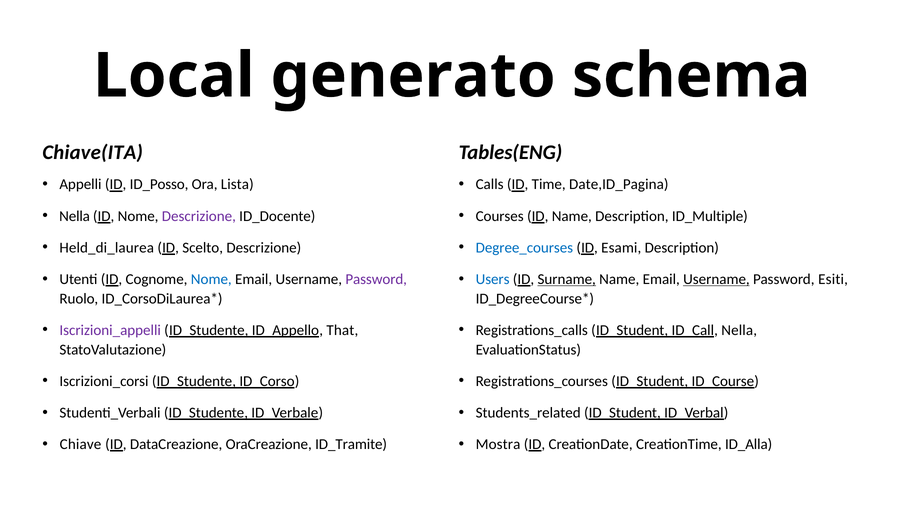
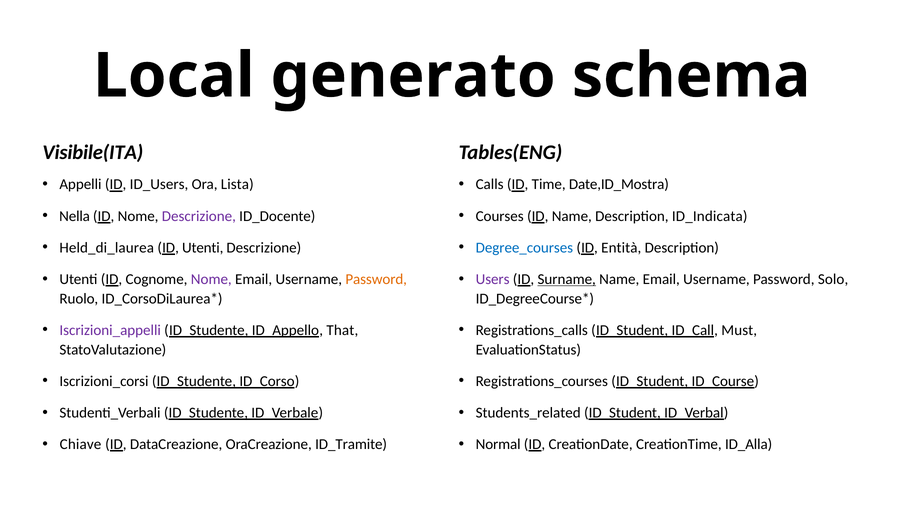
Chiave(ITA: Chiave(ITA -> Visibile(ITA (93, 152)
ID_Posso: ID_Posso -> ID_Users (159, 184)
Date,ID_Pagina: Date,ID_Pagina -> Date,ID_Mostra (619, 184)
ID_Multiple: ID_Multiple -> ID_Indicata (710, 216)
ID Scelto: Scelto -> Utenti (203, 247)
Esami: Esami -> Entità (621, 247)
Nome colour: blue -> purple (211, 279)
Password colour: purple -> orange (376, 279)
Users colour: blue -> purple (493, 279)
Username underline: present -> none (716, 279)
Esiti: Esiti -> Solo (833, 279)
ID_Call Nella: Nella -> Must (739, 330)
Mostra: Mostra -> Normal (498, 444)
